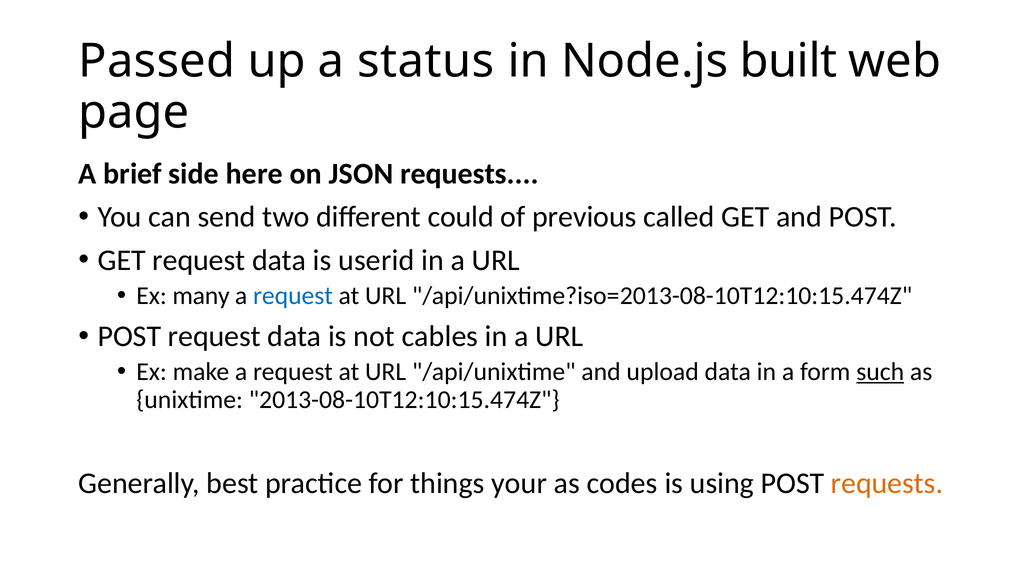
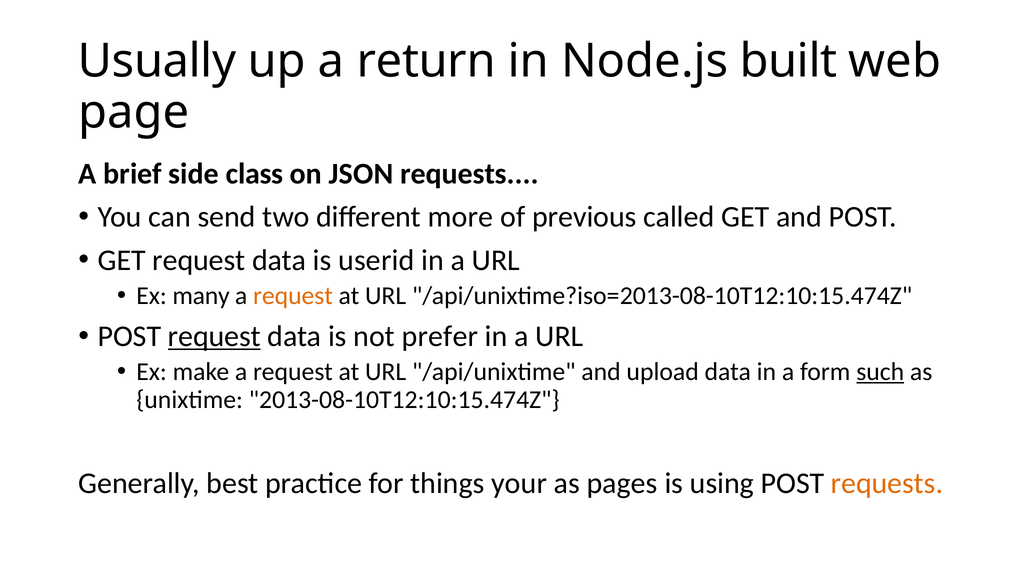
Passed: Passed -> Usually (157, 61)
status: status -> return (426, 61)
here: here -> class (255, 174)
could: could -> more (461, 217)
request colour: blue -> orange (293, 296)
request underline: none -> present (214, 336)
cables: cables -> prefer (440, 336)
codes: codes -> pages (622, 483)
